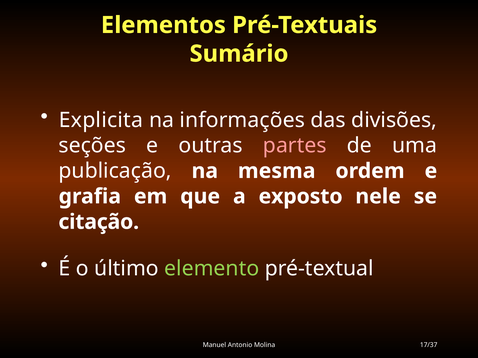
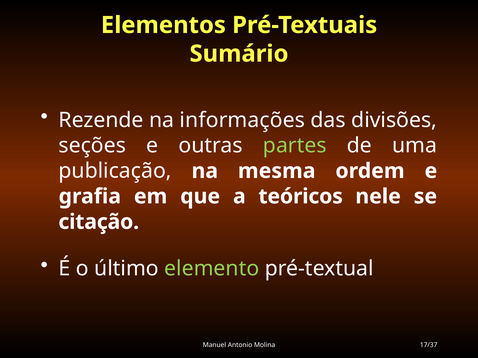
Explicita: Explicita -> Rezende (101, 120)
partes colour: pink -> light green (295, 146)
exposto: exposto -> teóricos (301, 197)
